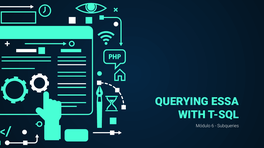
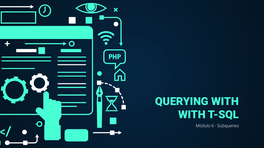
QUERYING ESSA: ESSA -> WITH (225, 102)
